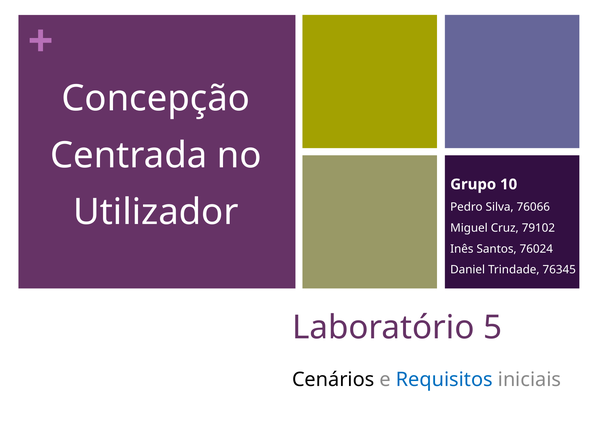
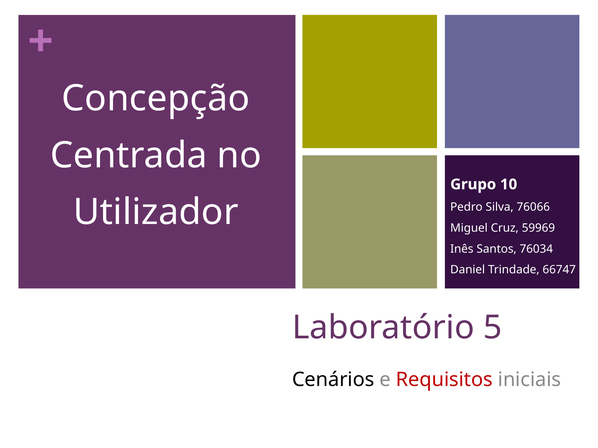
79102: 79102 -> 59969 (538, 228)
76024: 76024 -> 76034 (536, 249)
76345: 76345 -> 66747 (559, 270)
Requisitos colour: blue -> red (444, 380)
